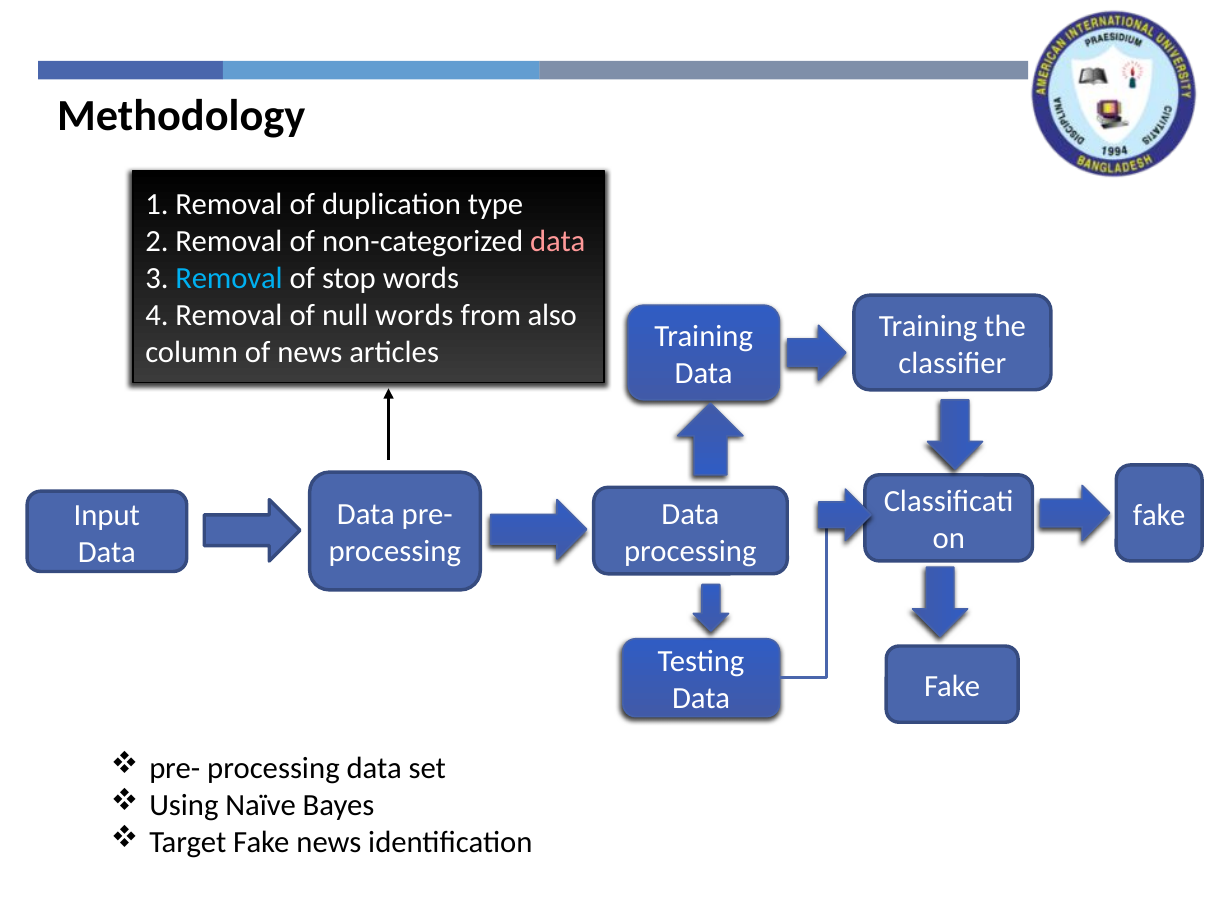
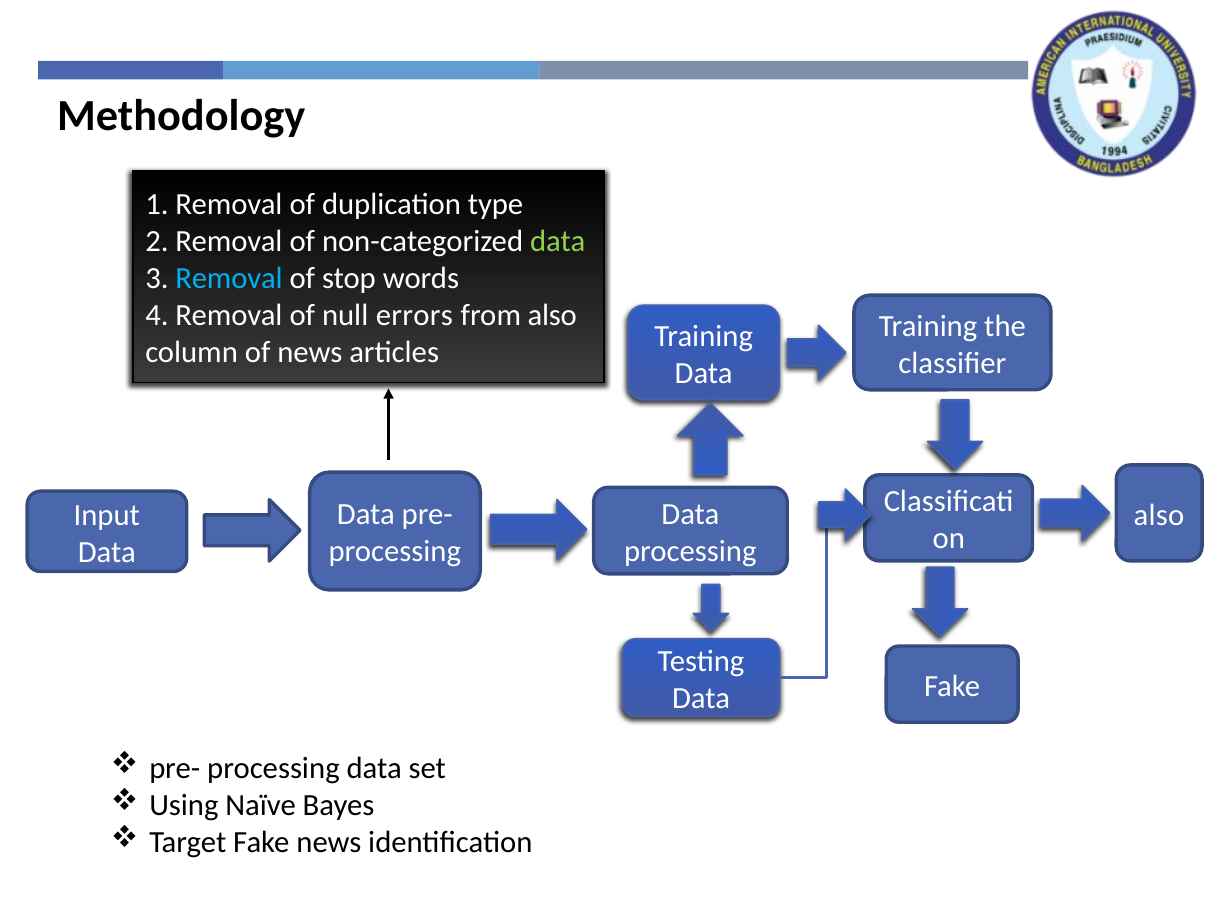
data colour: pink -> light green (558, 242)
null words: words -> errors (414, 315)
fake: fake -> also (1159, 515)
